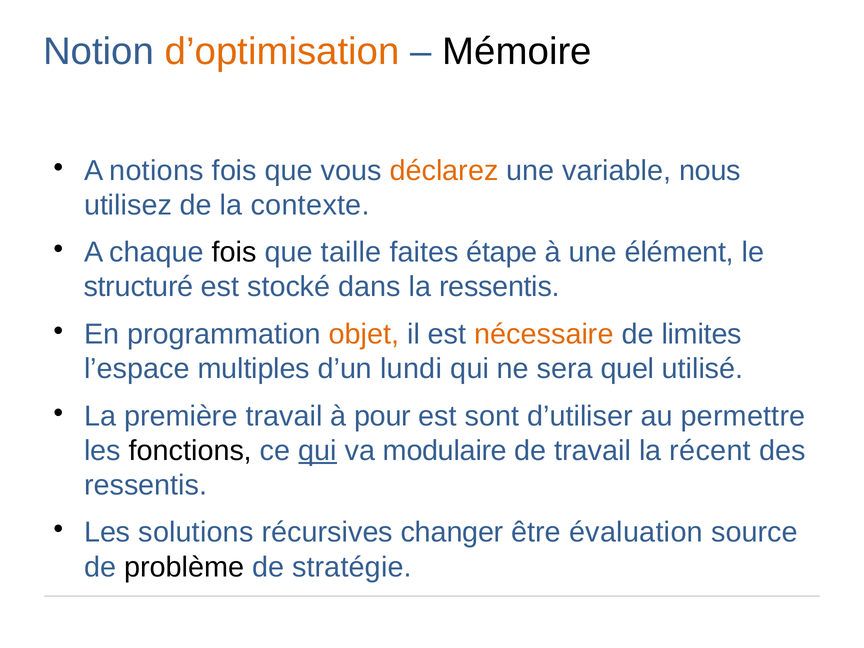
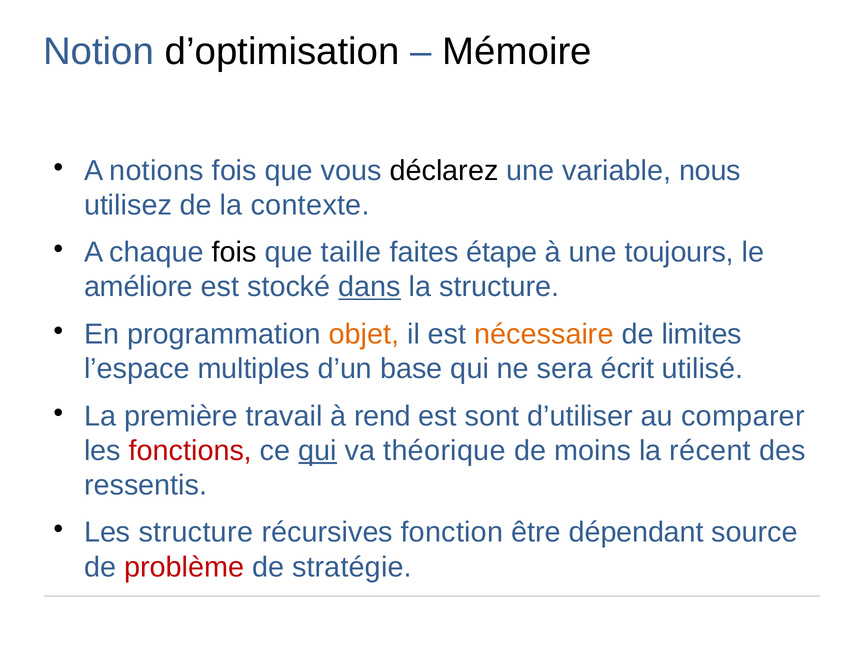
d’optimisation colour: orange -> black (282, 52)
déclarez colour: orange -> black (444, 171)
élément: élément -> toujours (679, 252)
structuré: structuré -> améliore (139, 287)
dans underline: none -> present (370, 287)
la ressentis: ressentis -> structure (499, 287)
lundi: lundi -> base (411, 369)
quel: quel -> écrit (627, 369)
pour: pour -> rend (383, 416)
permettre: permettre -> comparer (743, 416)
fonctions colour: black -> red (190, 451)
modulaire: modulaire -> théorique (445, 451)
de travail: travail -> moins (593, 451)
Les solutions: solutions -> structure (196, 532)
changer: changer -> fonction (452, 532)
évaluation: évaluation -> dépendant (636, 532)
problème colour: black -> red (184, 567)
